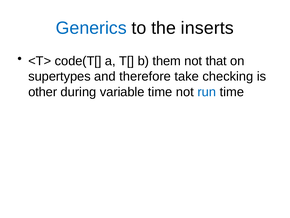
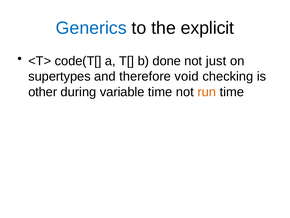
inserts: inserts -> explicit (207, 28)
them: them -> done (167, 61)
that: that -> just (216, 61)
take: take -> void (187, 76)
run colour: blue -> orange (207, 92)
